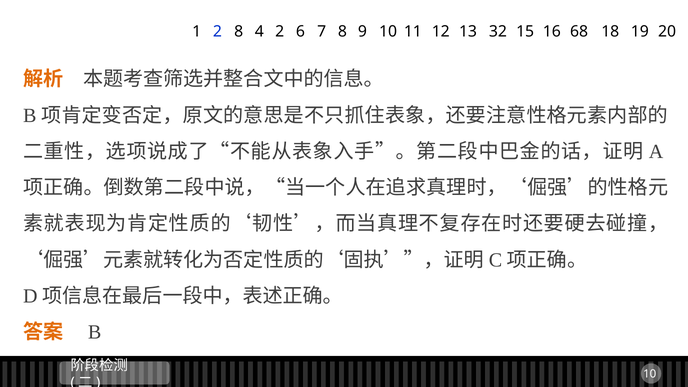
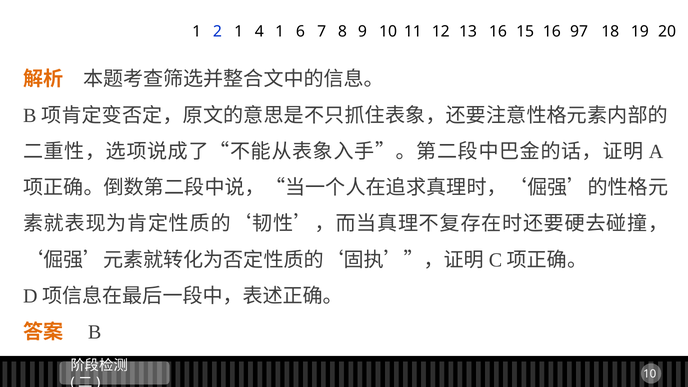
2 8: 8 -> 1 (239, 31)
4 2: 2 -> 1 (280, 31)
13 32: 32 -> 16 (498, 31)
68: 68 -> 97 (579, 31)
